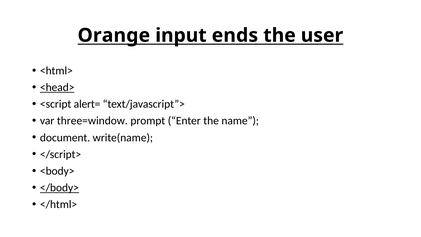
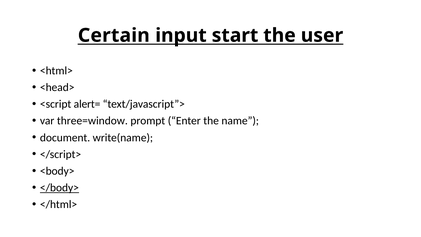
Orange: Orange -> Certain (114, 35)
ends: ends -> start (235, 35)
<head> underline: present -> none (57, 87)
